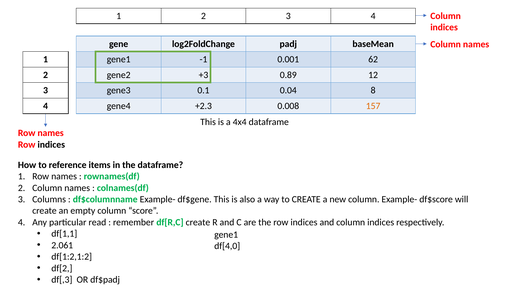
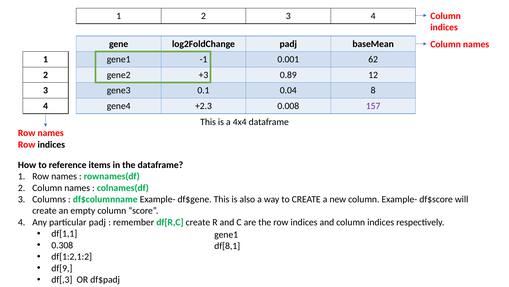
157 colour: orange -> purple (373, 106)
particular read: read -> padj (97, 222)
2.061: 2.061 -> 0.308 (62, 245)
df[4,0: df[4,0 -> df[8,1 (227, 245)
df[2: df[2 -> df[9 (62, 268)
